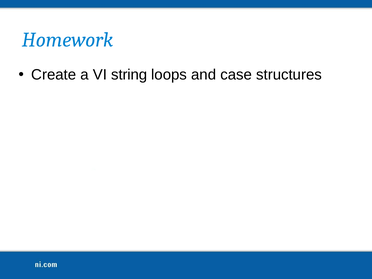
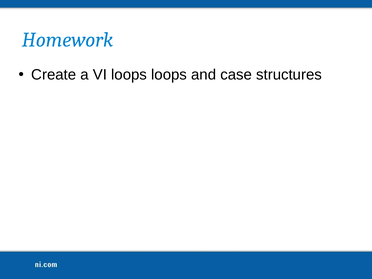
VI string: string -> loops (129, 75)
